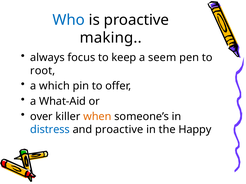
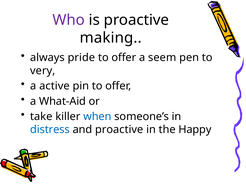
Who colour: blue -> purple (69, 20)
focus: focus -> pride (81, 58)
keep: keep -> offer (124, 58)
root: root -> very (43, 71)
which: which -> active (54, 86)
over: over -> take (41, 117)
when colour: orange -> blue (97, 117)
